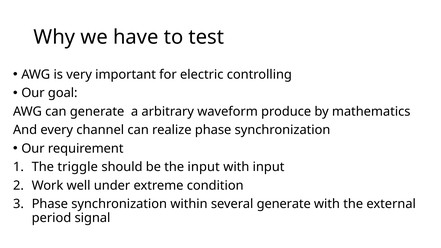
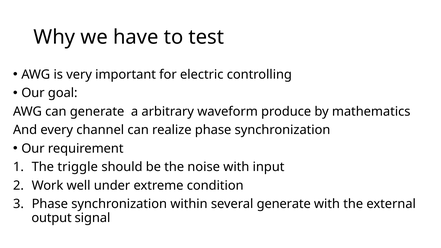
the input: input -> noise (204, 167)
period: period -> output (52, 218)
